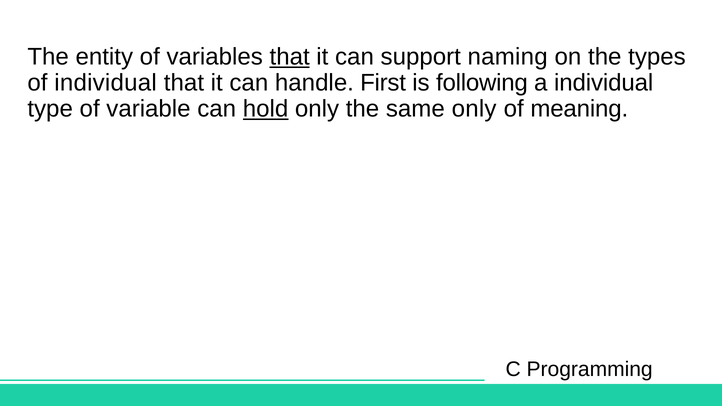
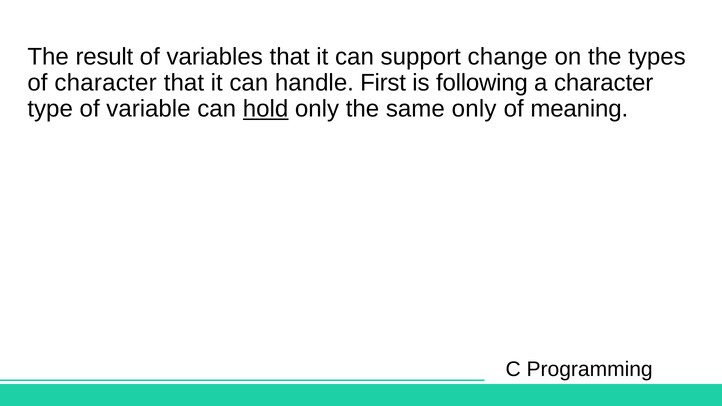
entity: entity -> result (104, 57)
that underline: present -> none (290, 57)
naming: naming -> change (508, 57)
of individual: individual -> character (106, 83)
a individual: individual -> character (604, 83)
